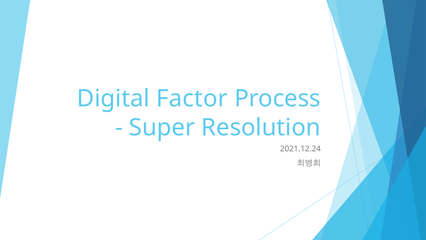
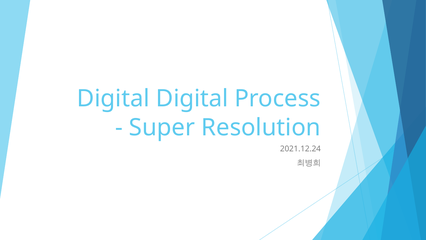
Digital Factor: Factor -> Digital (192, 98)
